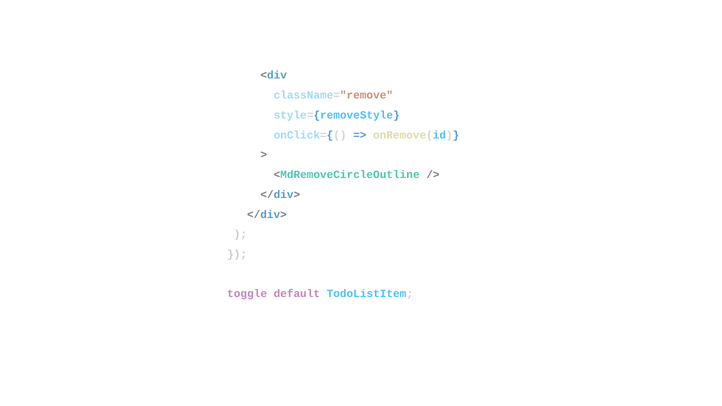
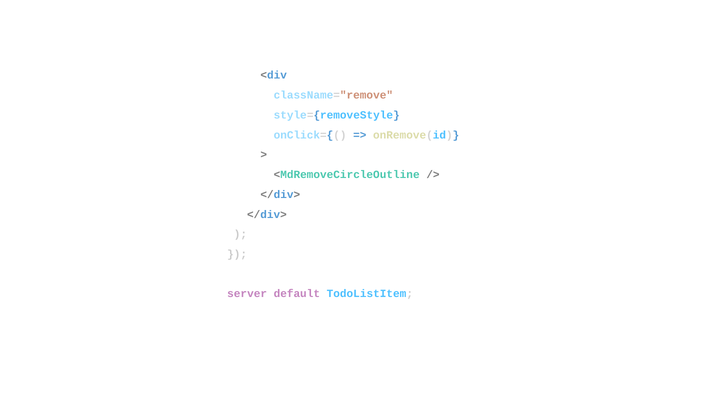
toggle: toggle -> server (247, 294)
